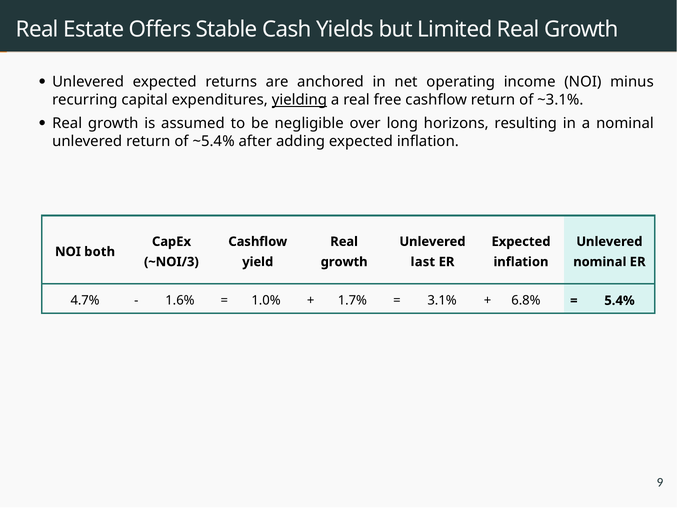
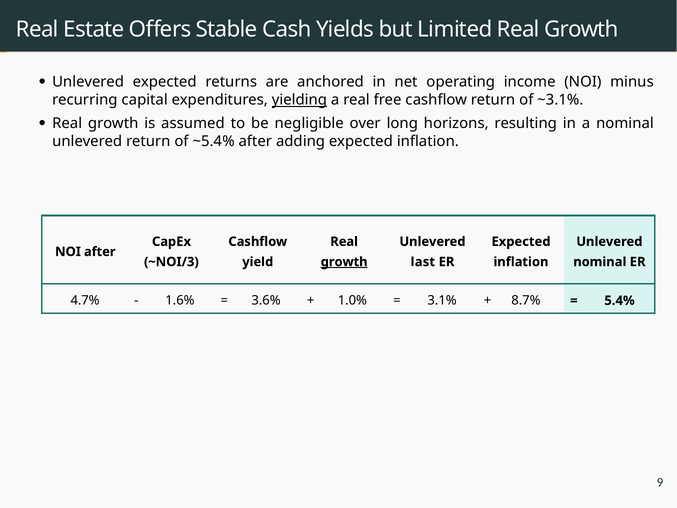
NOI both: both -> after (100, 252)
growth underline: none -> present (344, 262)
1.0%: 1.0% -> 3.6% (266, 301)
1.7%: 1.7% -> 1.0% (352, 301)
6.8%: 6.8% -> 8.7% (526, 301)
